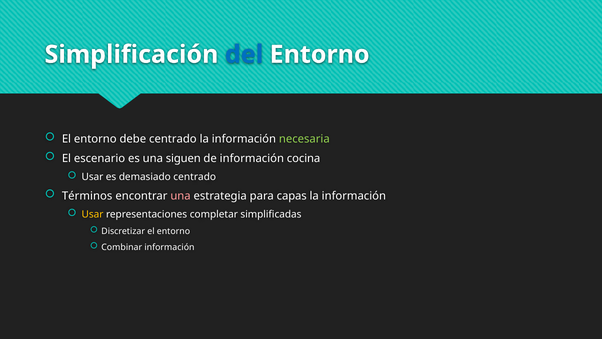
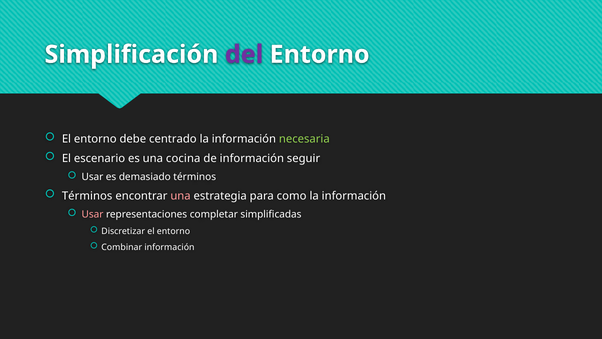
del colour: blue -> purple (244, 54)
siguen: siguen -> cocina (183, 158)
cocina: cocina -> seguir (304, 158)
demasiado centrado: centrado -> términos (195, 177)
capas: capas -> como (292, 196)
Usar colour: yellow -> pink (93, 214)
